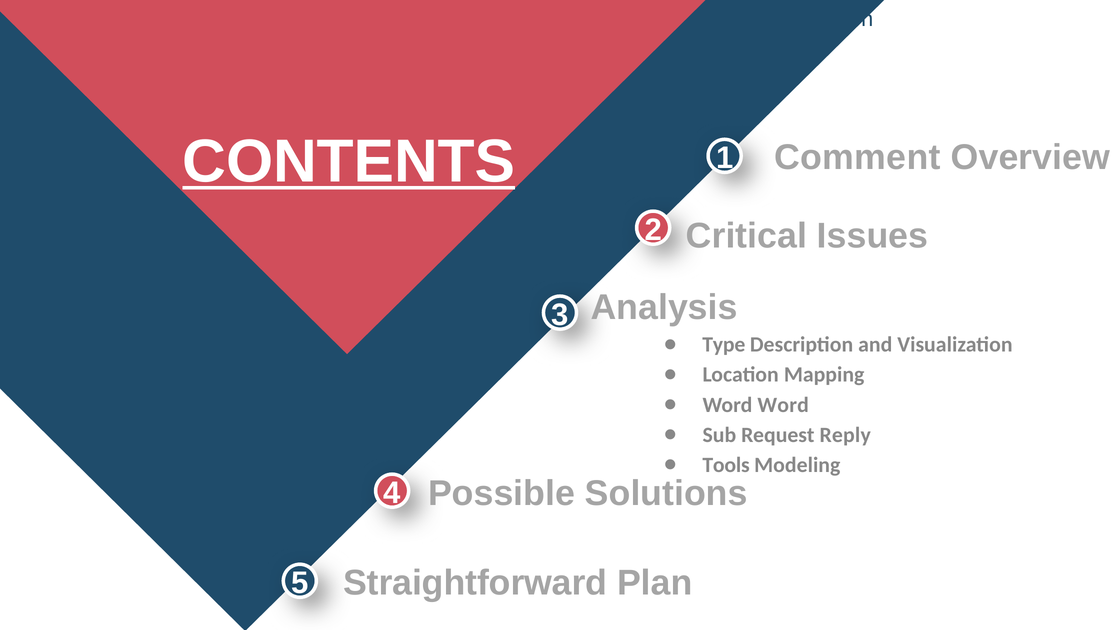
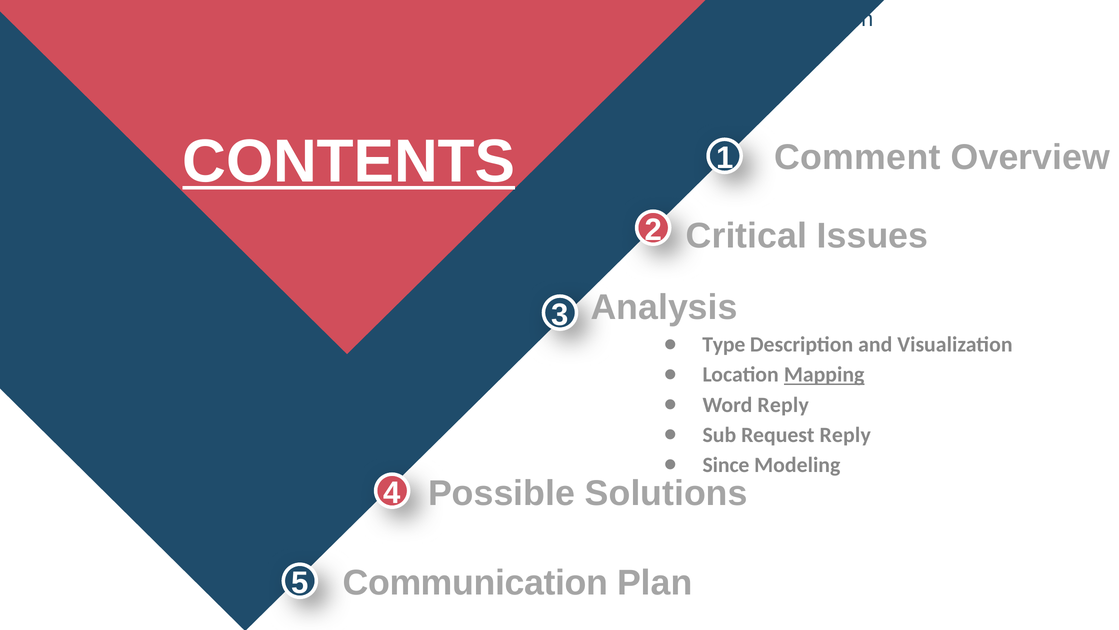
Mapping underline: none -> present (824, 374)
Word Word: Word -> Reply (783, 404)
Tools: Tools -> Since (726, 464)
Straightforward: Straightforward -> Communication (475, 582)
